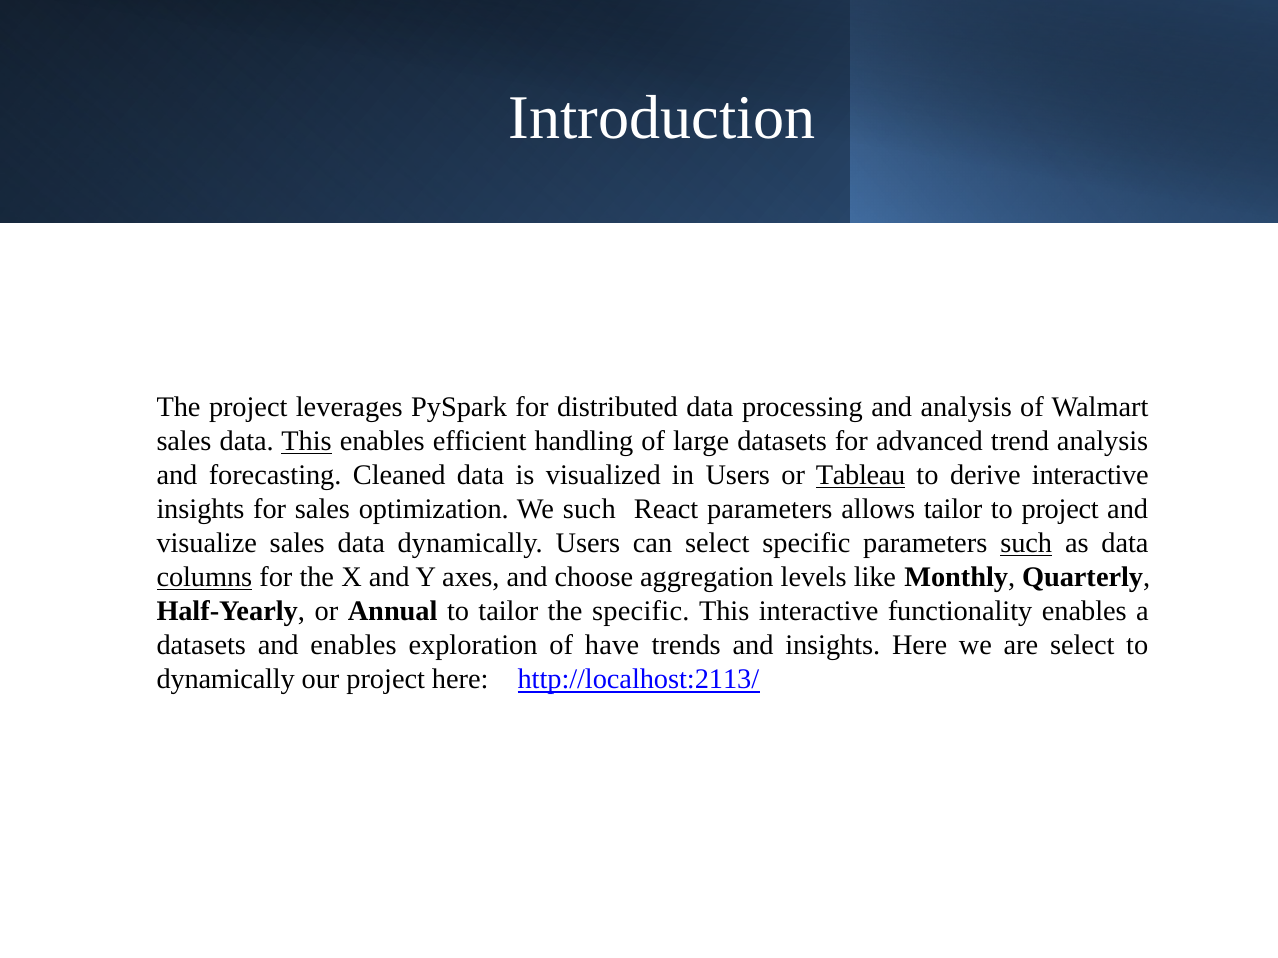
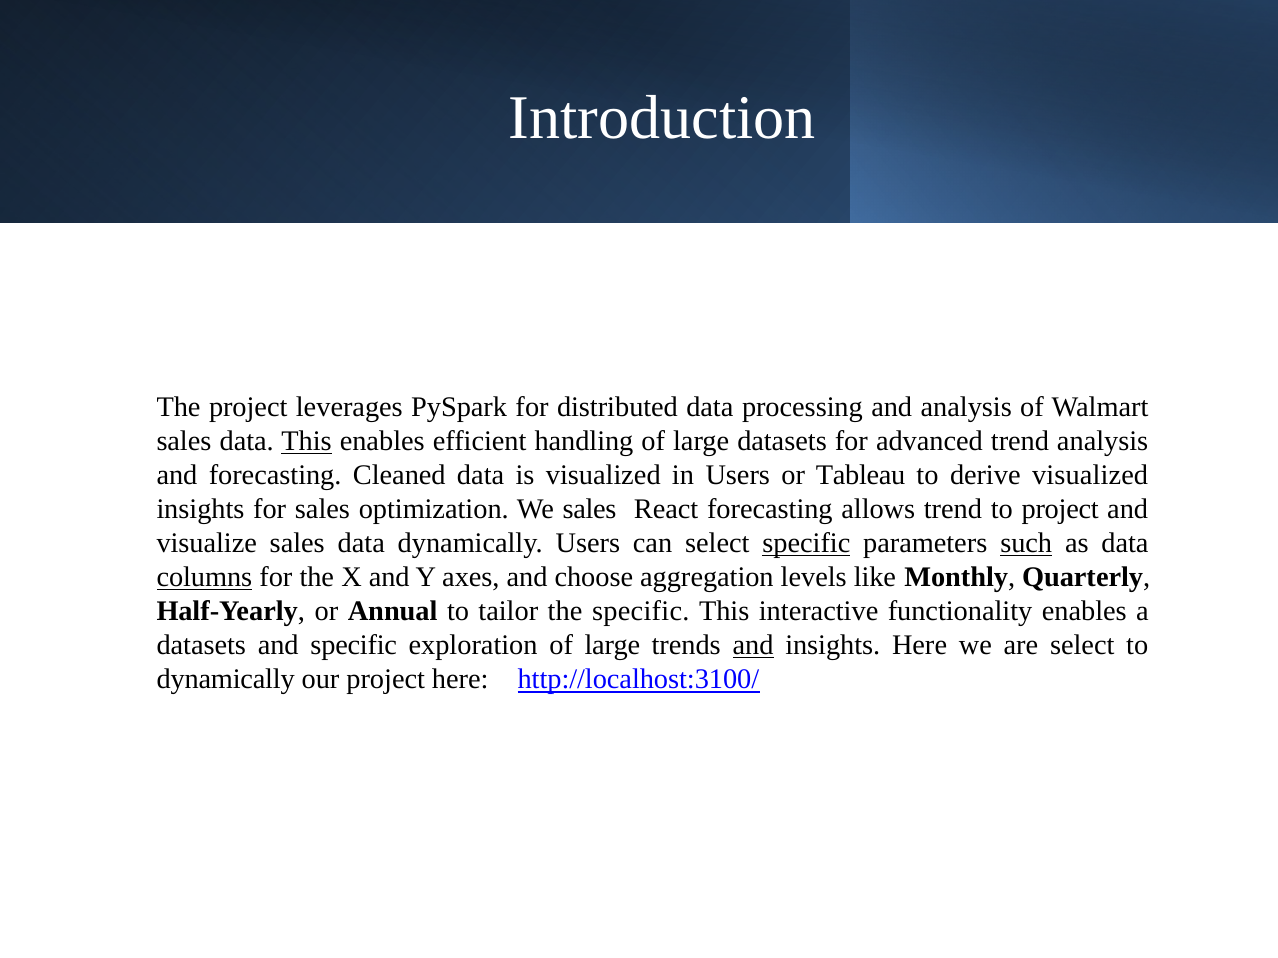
Tableau underline: present -> none (861, 476)
derive interactive: interactive -> visualized (1090, 476)
We such: such -> sales (590, 510)
React parameters: parameters -> forecasting (770, 510)
allows tailor: tailor -> trend (953, 510)
specific underline: none -> present (806, 544)
and enables: enables -> specific (354, 646)
exploration of have: have -> large (612, 646)
and underline: none -> present (753, 646)
http://localhost:2113/: http://localhost:2113/ -> http://localhost:3100/ (638, 680)
